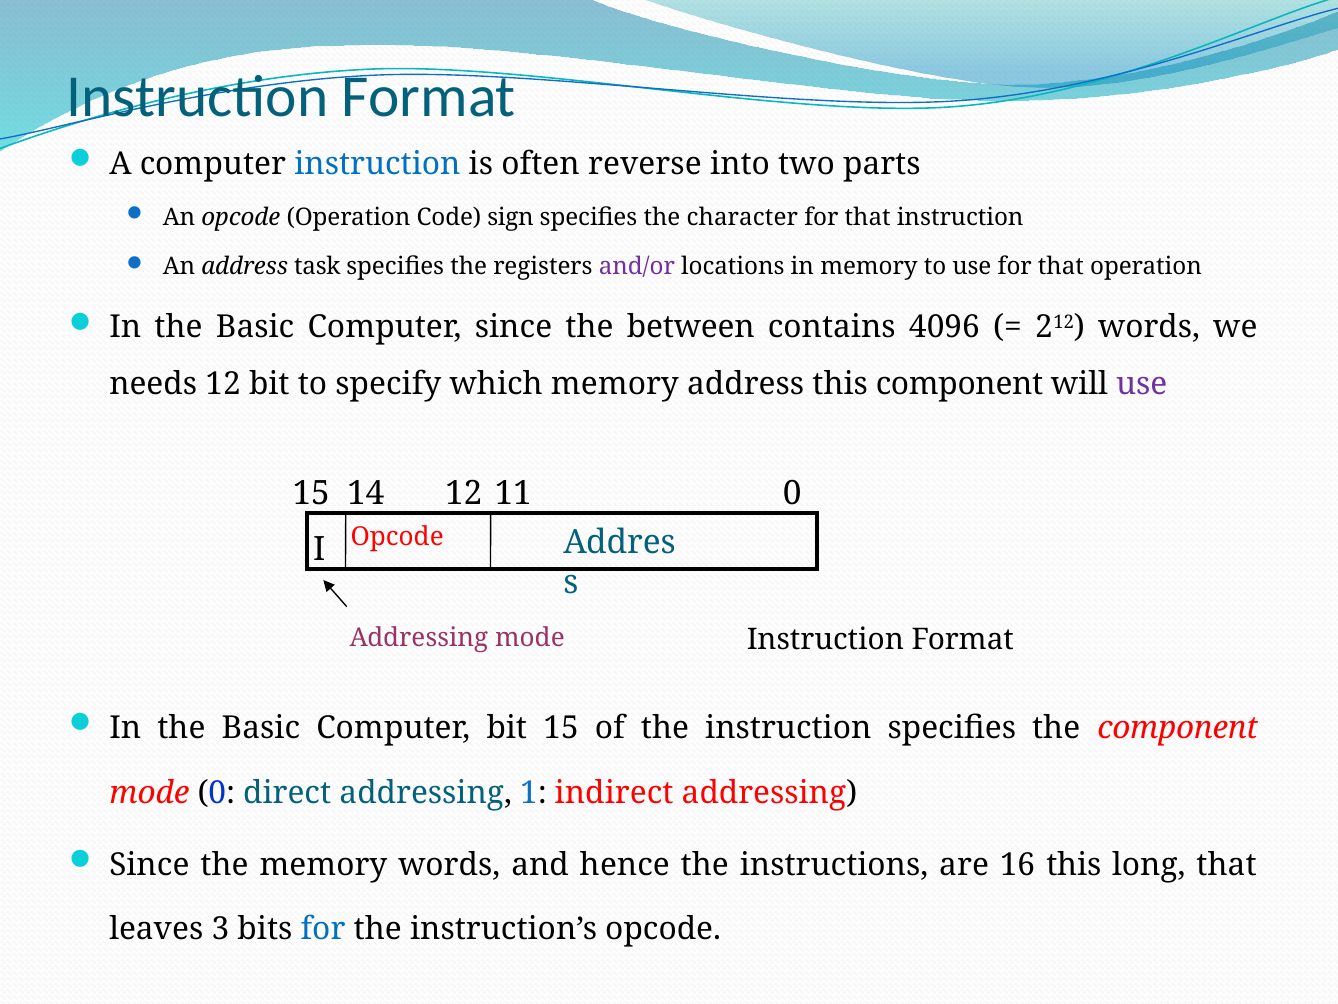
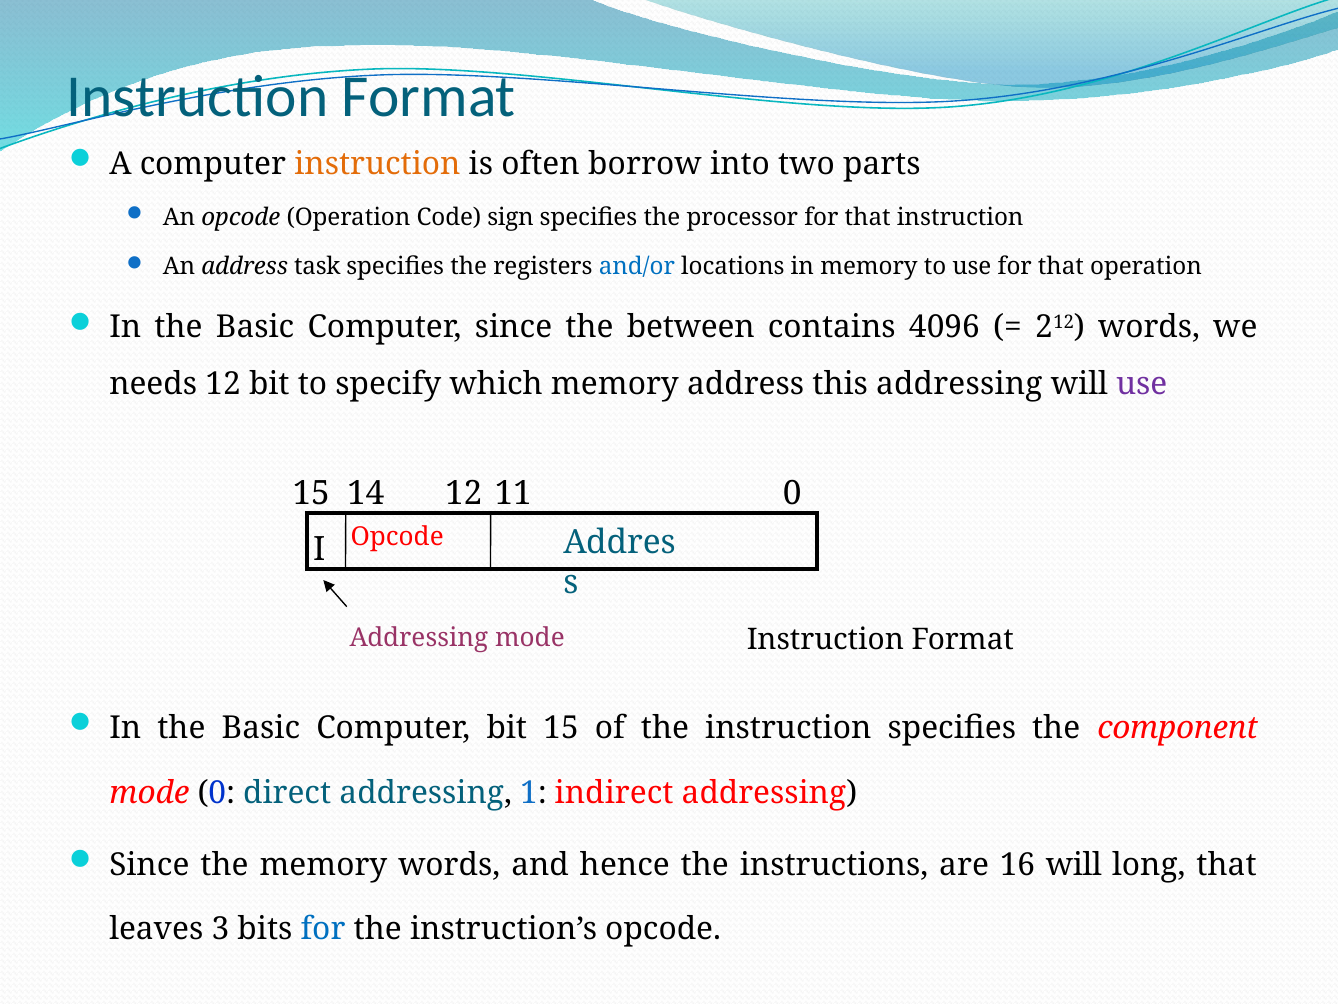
instruction colour: blue -> orange (377, 164)
reverse: reverse -> borrow (645, 164)
character: character -> processor (742, 217)
and/or colour: purple -> blue (637, 267)
this component: component -> addressing (959, 384)
16 this: this -> will (1074, 864)
